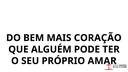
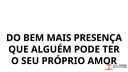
CORAÇÃO: CORAÇÃO -> PRESENÇA (98, 38)
AMAR: AMAR -> AMOR (102, 61)
